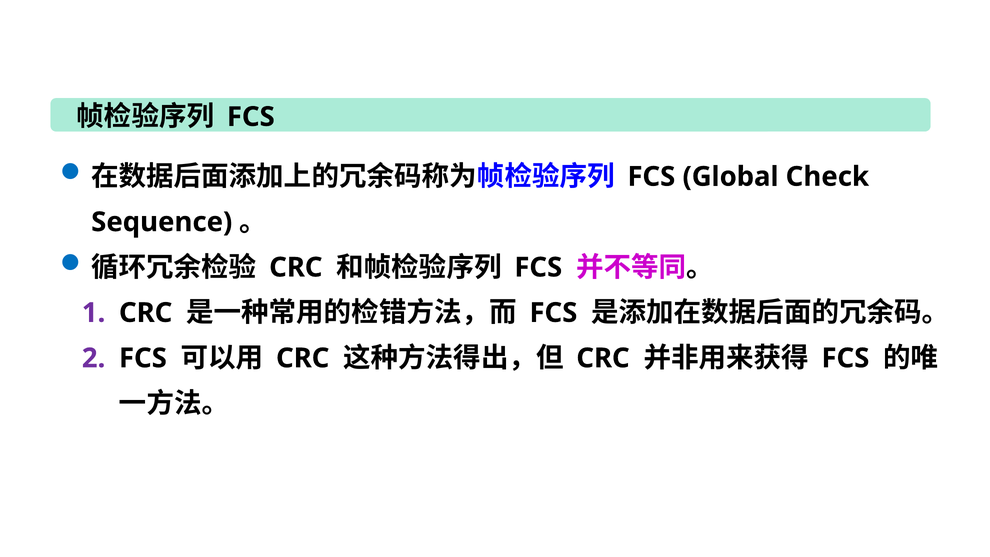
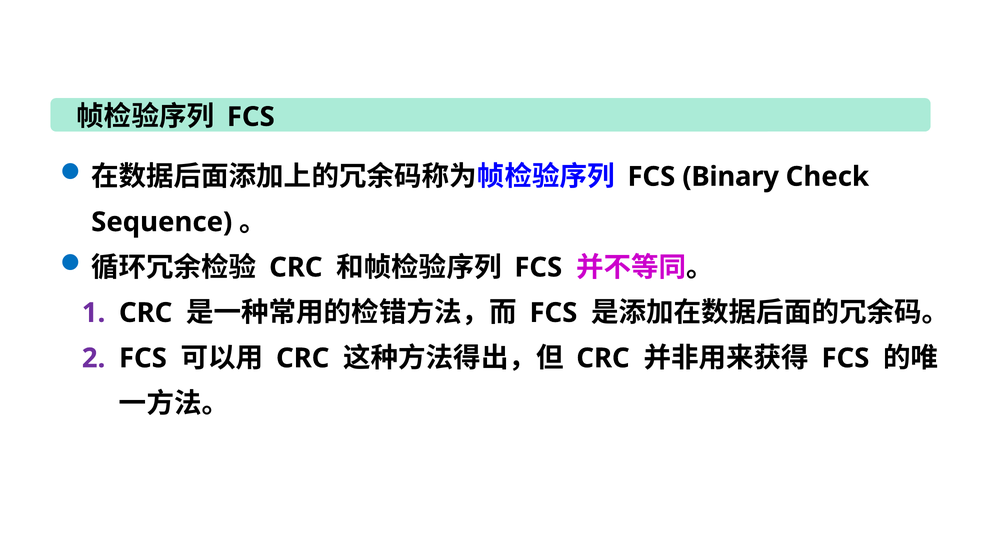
Global: Global -> Binary (731, 177)
